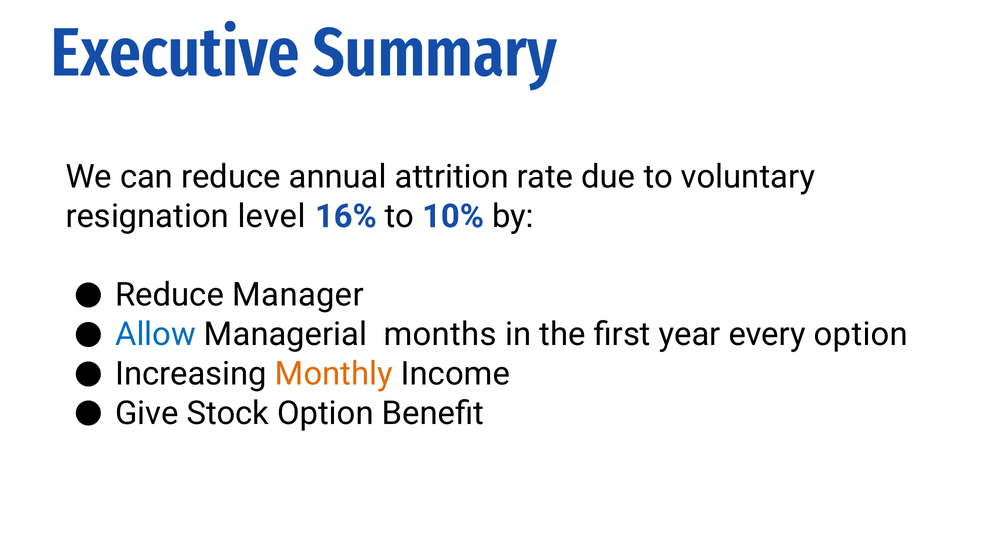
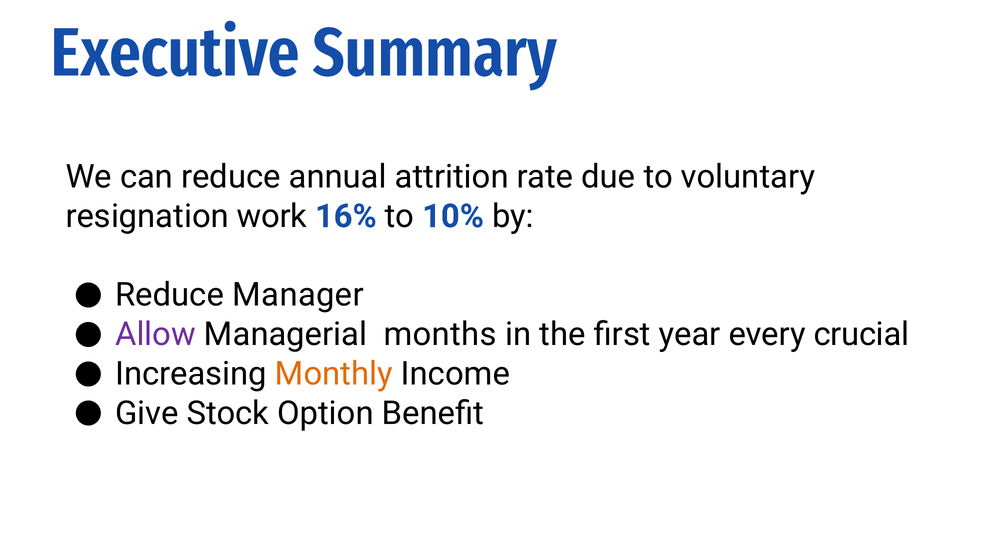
level: level -> work (272, 216)
Allow colour: blue -> purple (155, 335)
every option: option -> crucial (861, 335)
